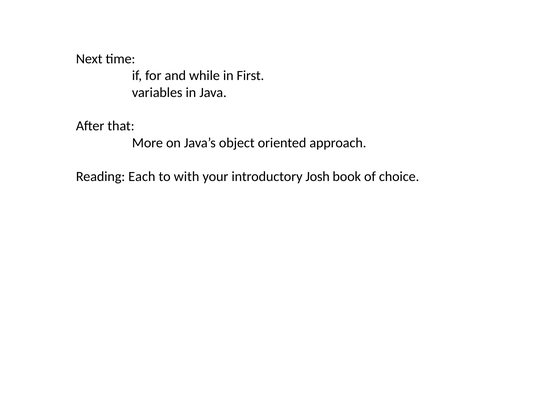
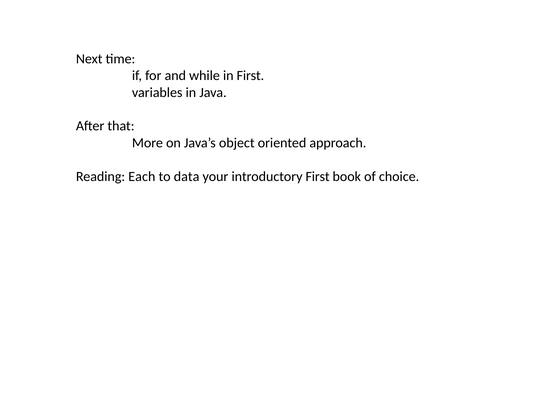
with: with -> data (187, 176)
introductory Josh: Josh -> First (318, 176)
